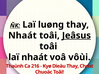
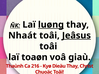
luøng underline: none -> present (51, 25)
laï nhaát: nhaát -> toaøn (34, 57)
vôùi: vôùi -> giaù (79, 57)
